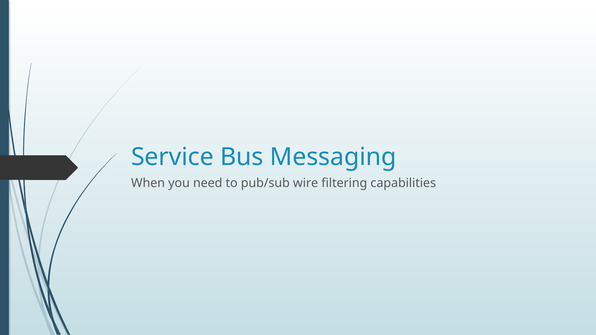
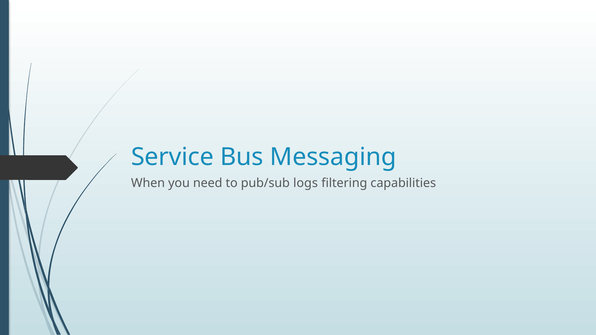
wire: wire -> logs (306, 183)
